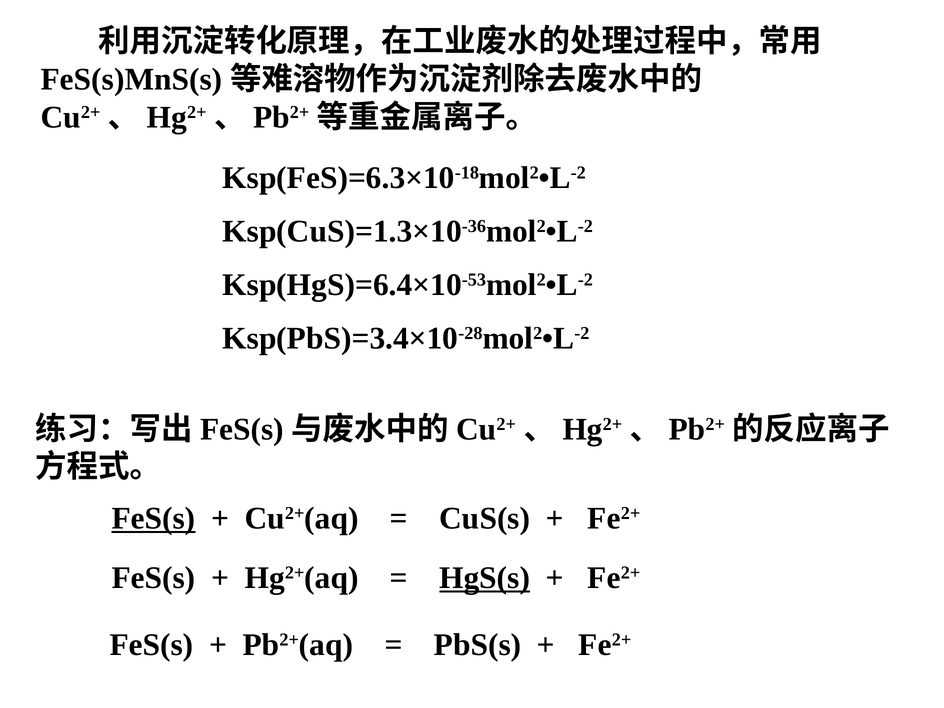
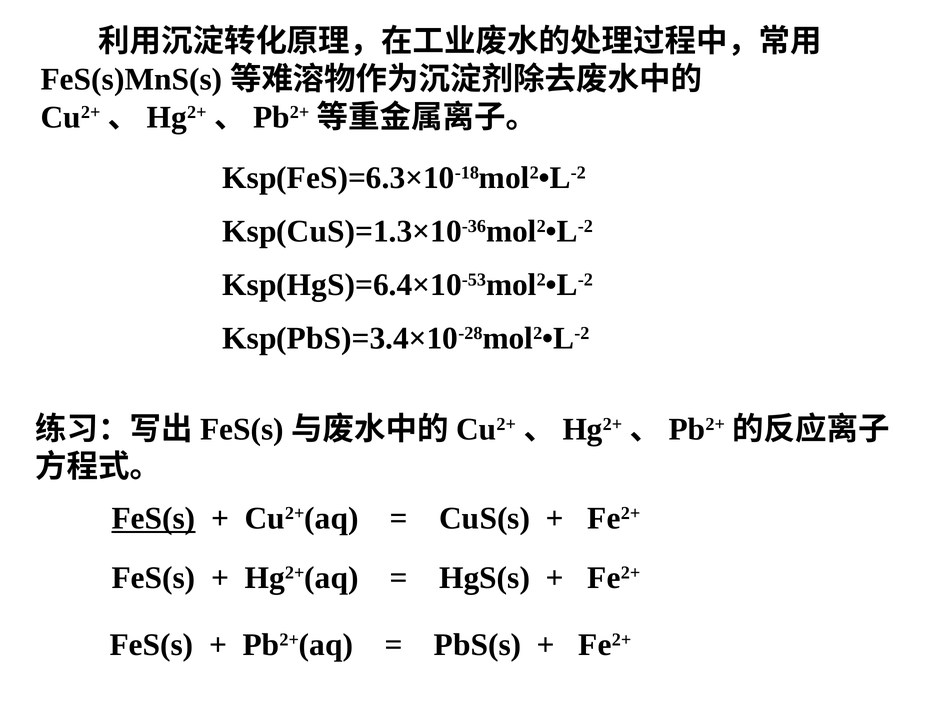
HgS(s underline: present -> none (485, 578)
